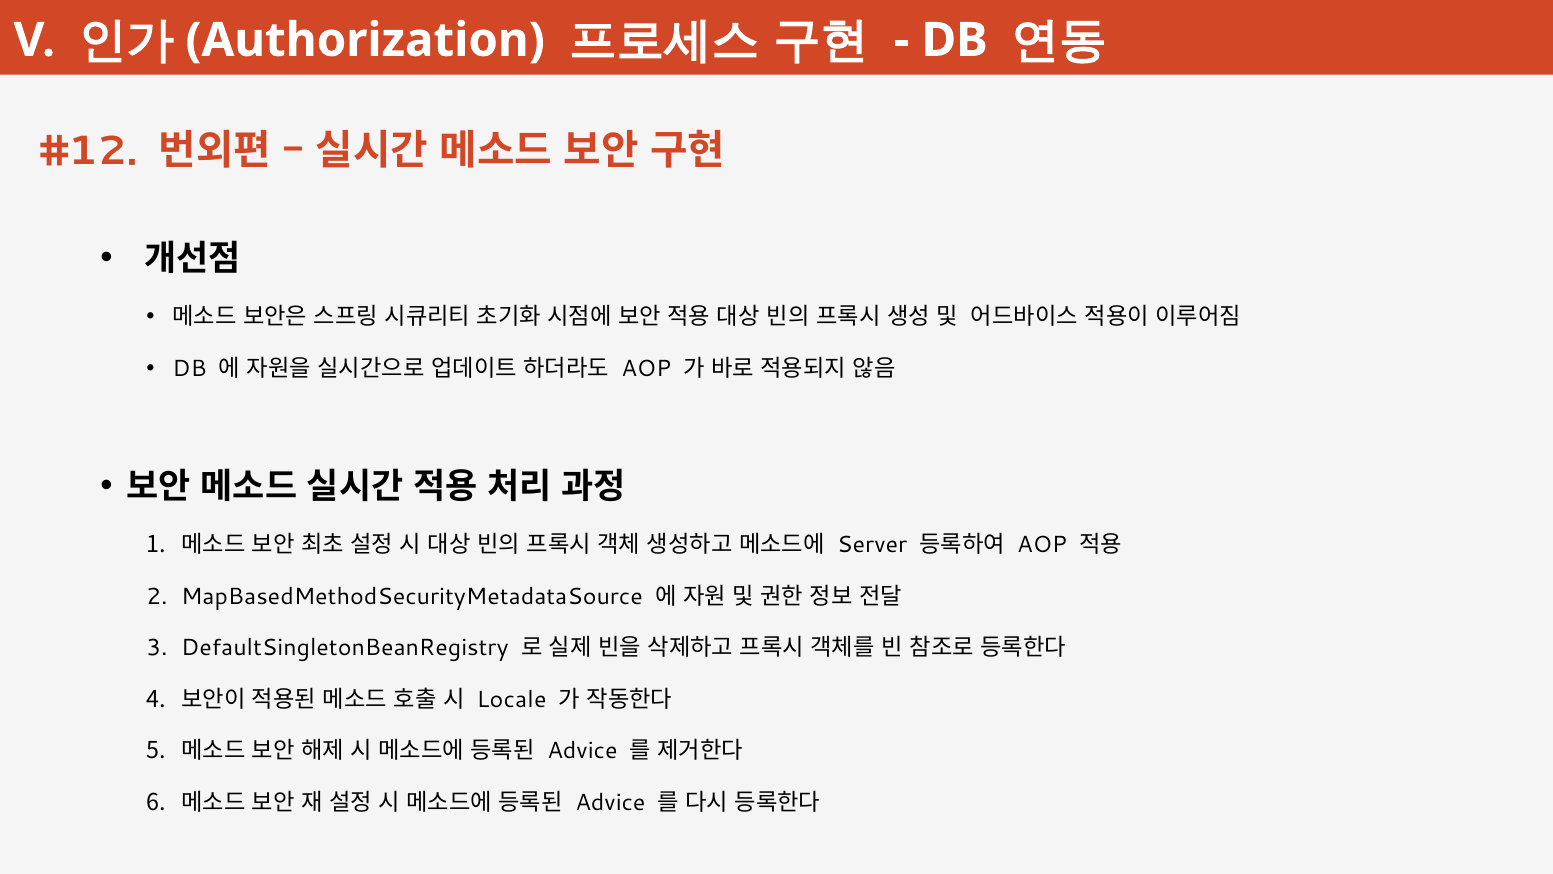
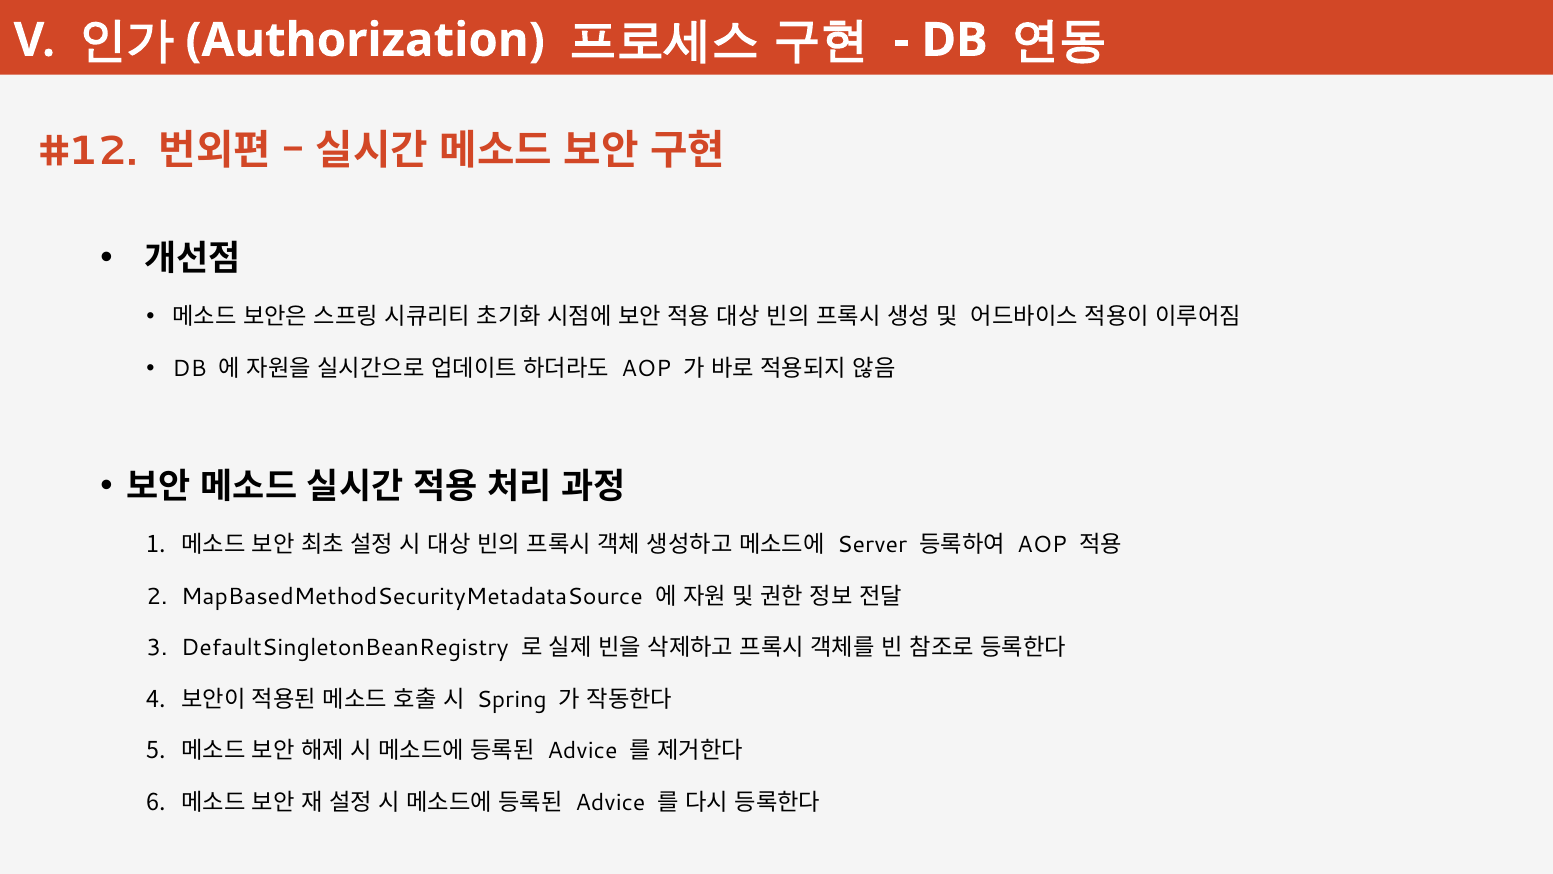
Locale: Locale -> Spring (512, 699)
